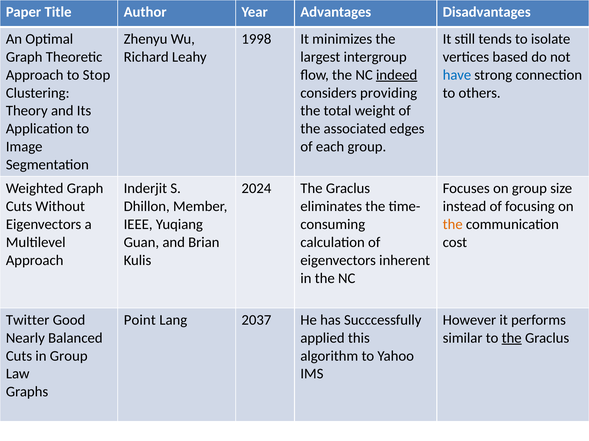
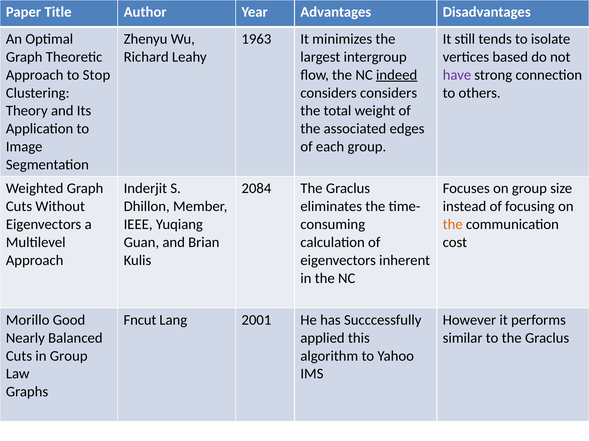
1998: 1998 -> 1963 (256, 39)
have colour: blue -> purple (457, 75)
considers providing: providing -> considers (389, 93)
2024: 2024 -> 2084 (256, 189)
Twitter: Twitter -> Morillo (28, 321)
Point: Point -> Fncut (140, 321)
2037: 2037 -> 2001 (256, 321)
the underline: present -> none (512, 338)
